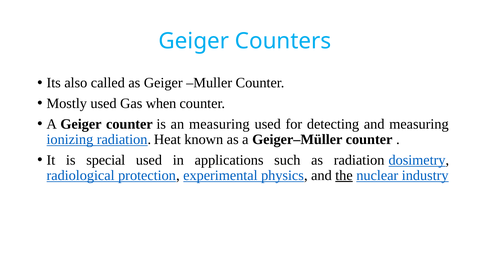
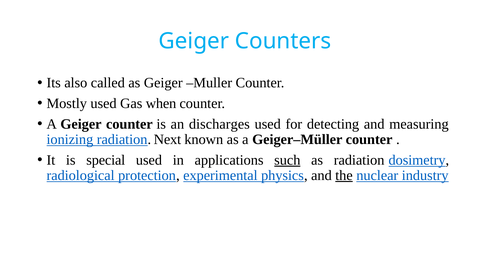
an measuring: measuring -> discharges (219, 124)
Heat: Heat -> Next (167, 139)
such underline: none -> present (287, 160)
